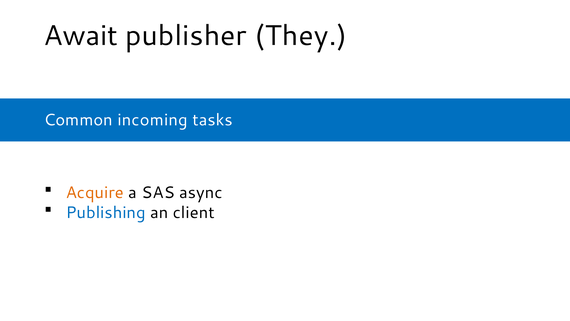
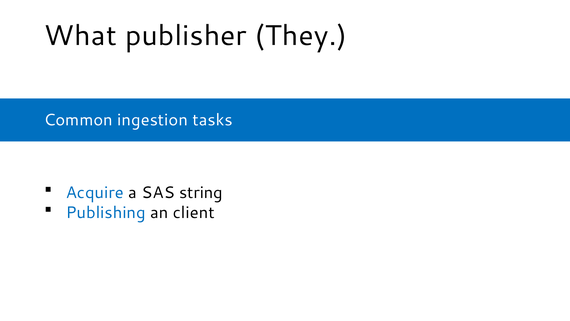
Await: Await -> What (80, 36)
incoming: incoming -> ingestion (153, 120)
Acquire colour: orange -> blue (95, 192)
async: async -> string (201, 192)
